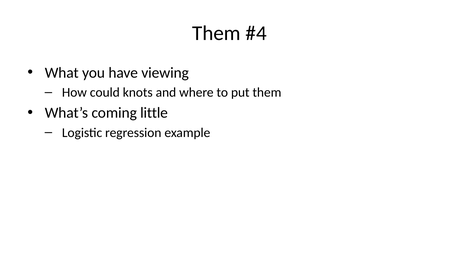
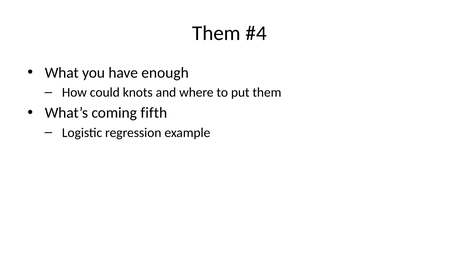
viewing: viewing -> enough (165, 73)
little: little -> fifth (154, 113)
